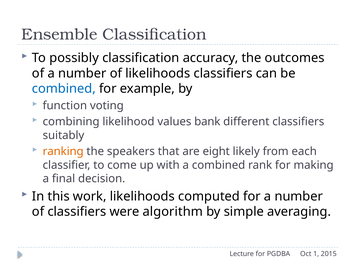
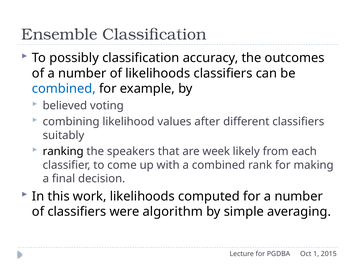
function: function -> believed (65, 106)
bank: bank -> after (207, 122)
ranking colour: orange -> black (63, 151)
eight: eight -> week (216, 151)
